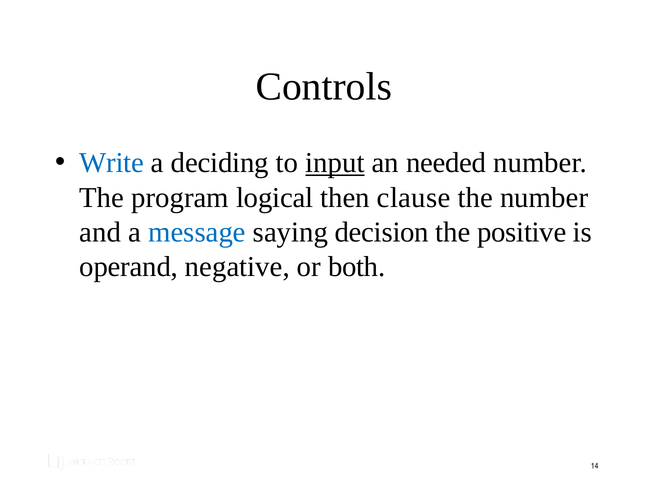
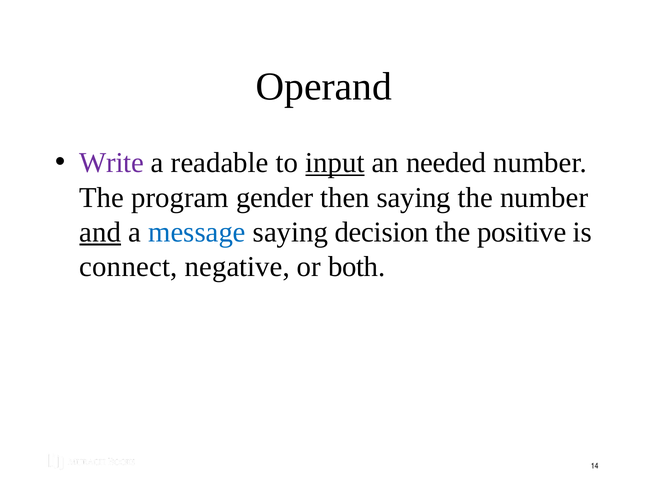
Controls: Controls -> Operand (324, 86)
Write colour: blue -> purple (112, 163)
deciding: deciding -> readable (220, 163)
logical: logical -> gender (275, 197)
then clause: clause -> saying (414, 197)
and underline: none -> present (100, 232)
operand: operand -> connect (128, 267)
